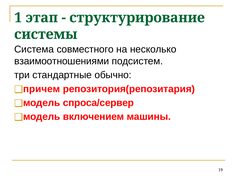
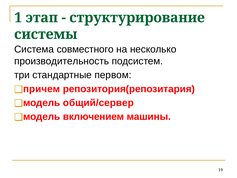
взаимоотношениями: взаимоотношениями -> производительность (62, 61)
обычно: обычно -> первом (113, 75)
спроса/сервер: спроса/сервер -> общий/сервер (98, 103)
